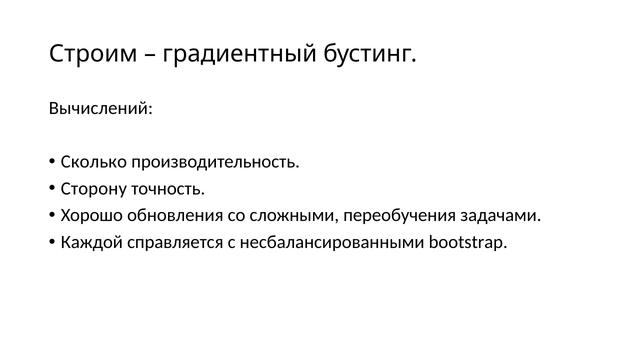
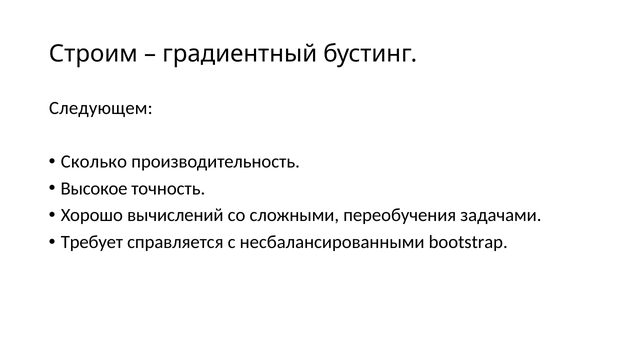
Вычислений: Вычислений -> Следующем (101, 108)
Сторону: Сторону -> Высокое (94, 189)
обновления: обновления -> вычислений (175, 215)
Каждой: Каждой -> Требует (92, 242)
